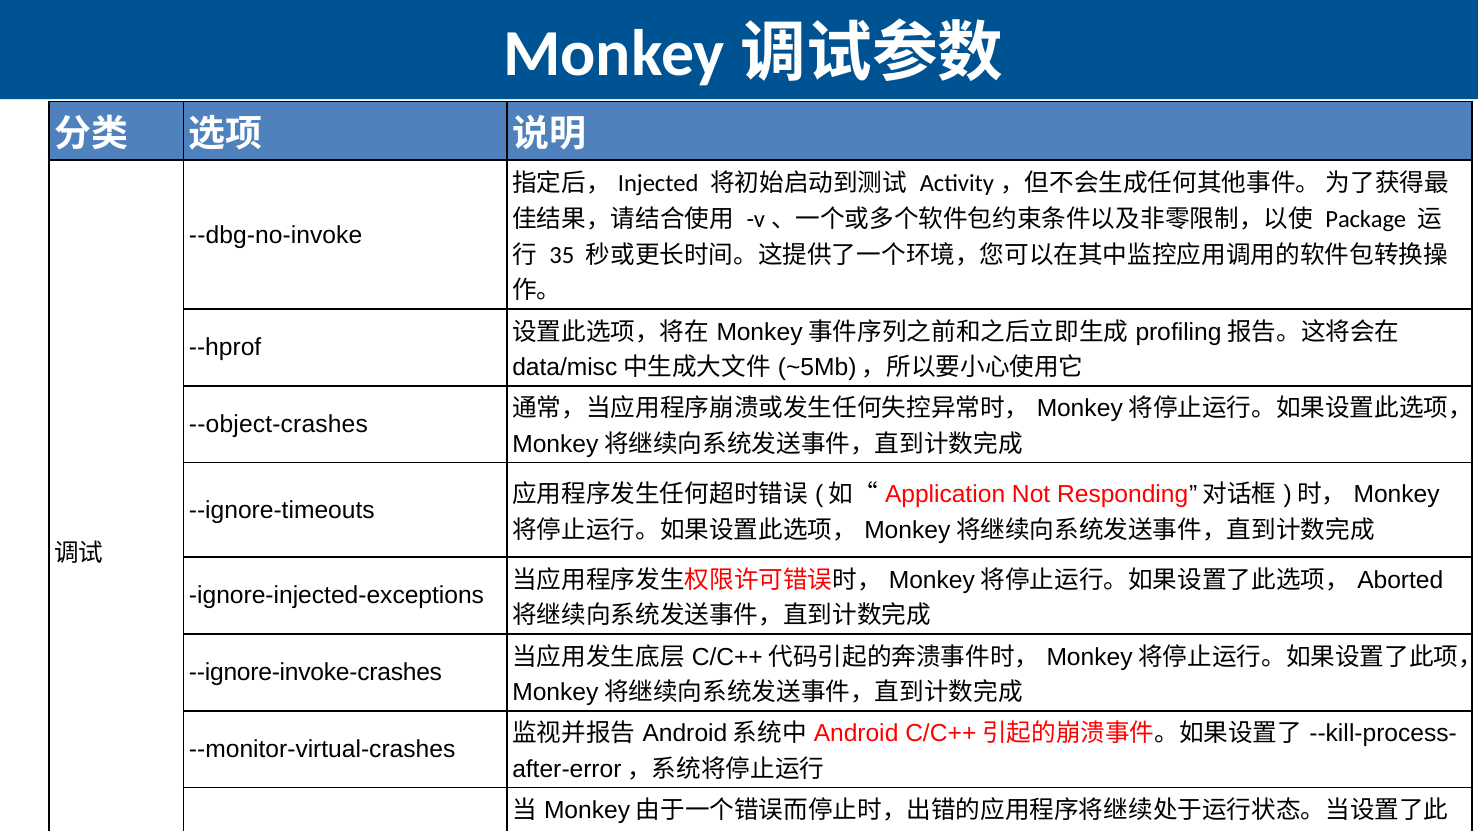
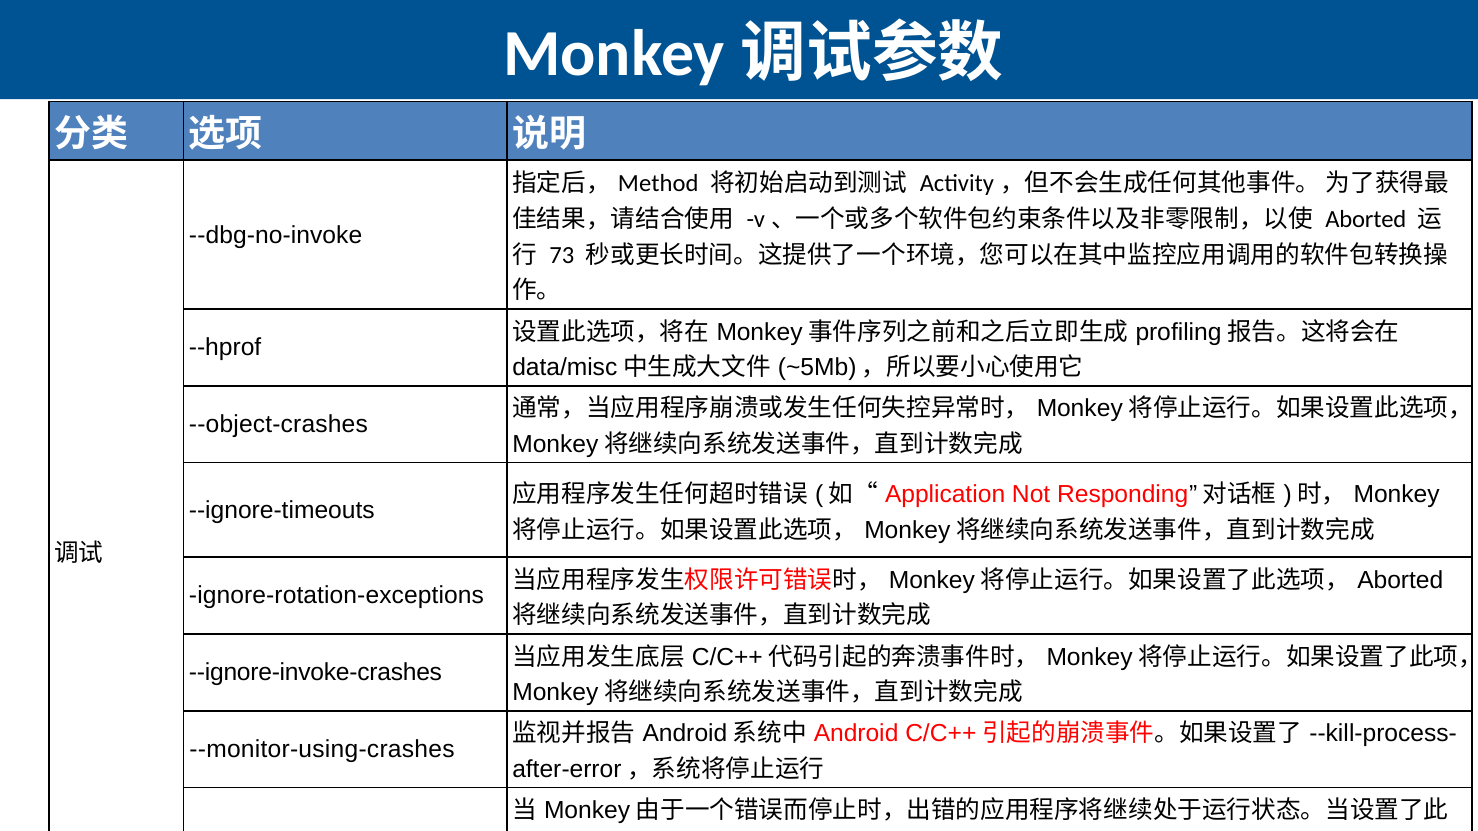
Injected: Injected -> Method (658, 184)
Package: Package -> Aborted (1366, 219)
35: 35 -> 73 (562, 255)
ignore-injected-exceptions: ignore-injected-exceptions -> ignore-rotation-exceptions (336, 596)
--monitor-virtual-crashes: --monitor-virtual-crashes -> --monitor-using-crashes (322, 750)
